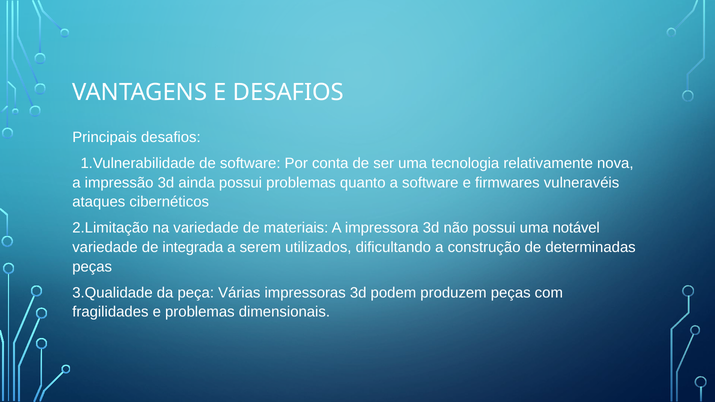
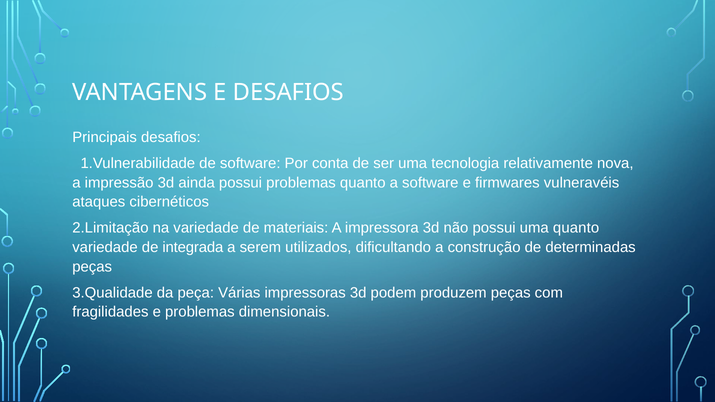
uma notável: notável -> quanto (576, 228)
